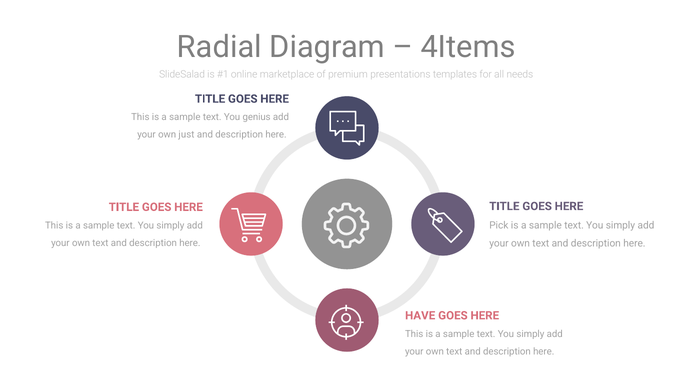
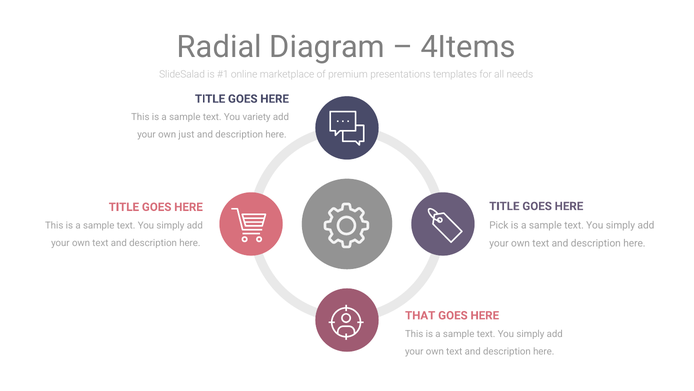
genius: genius -> variety (257, 117)
HAVE: HAVE -> THAT (420, 315)
